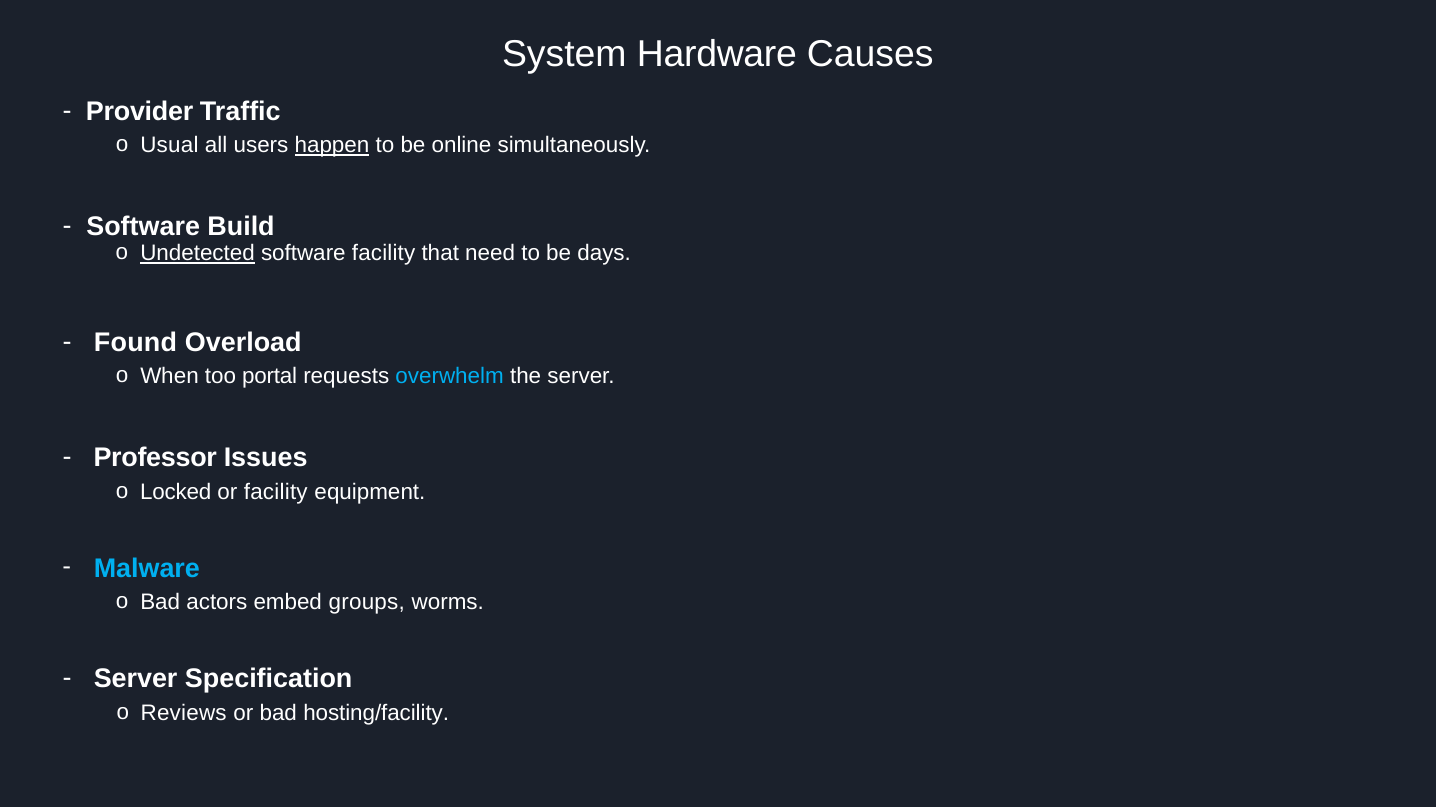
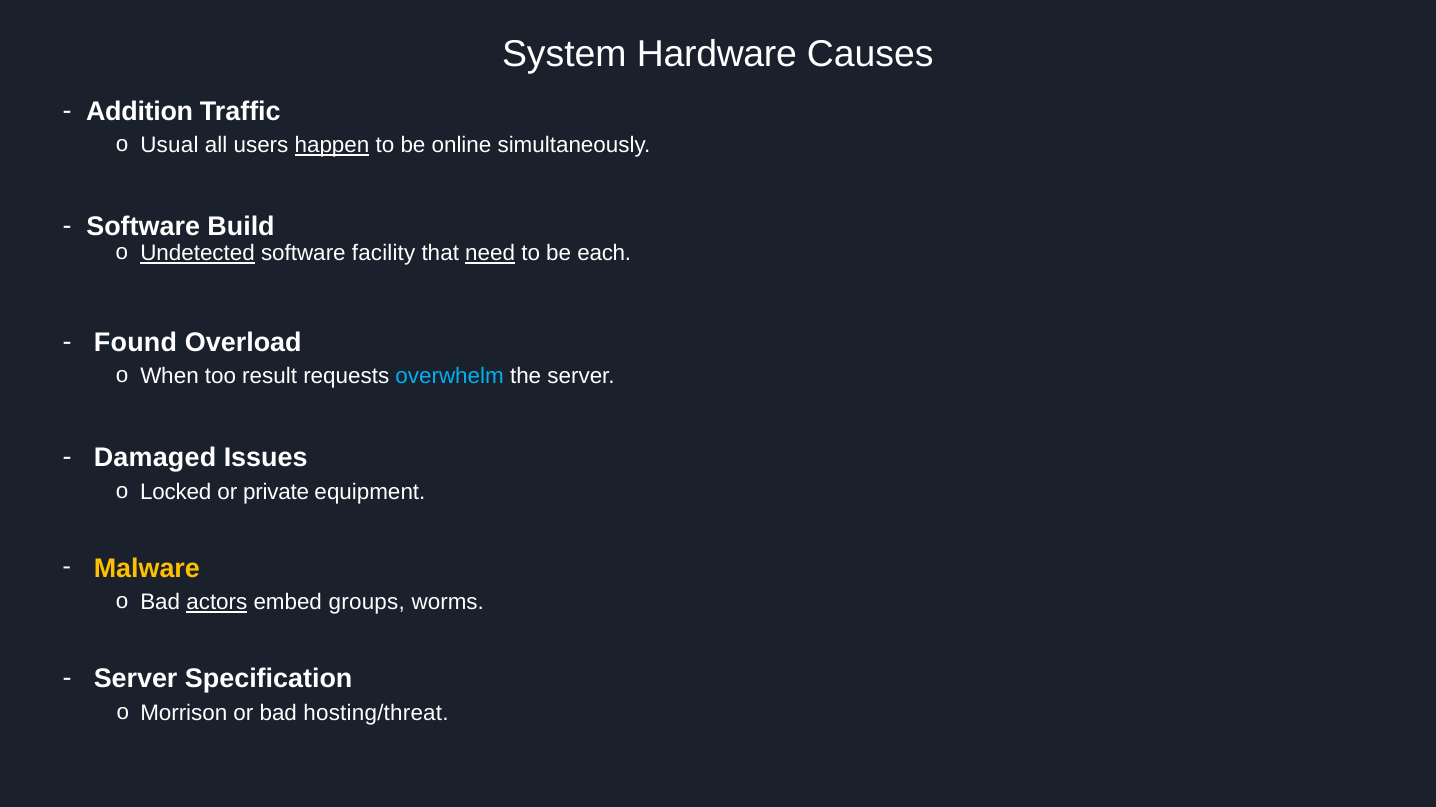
Provider: Provider -> Addition (140, 111)
need underline: none -> present (490, 254)
days: days -> each (604, 254)
portal: portal -> result (270, 377)
Professor: Professor -> Damaged (155, 458)
or facility: facility -> private (276, 492)
Malware colour: light blue -> yellow (147, 569)
actors underline: none -> present (217, 603)
Reviews: Reviews -> Morrison (184, 714)
hosting/facility: hosting/facility -> hosting/threat (376, 714)
